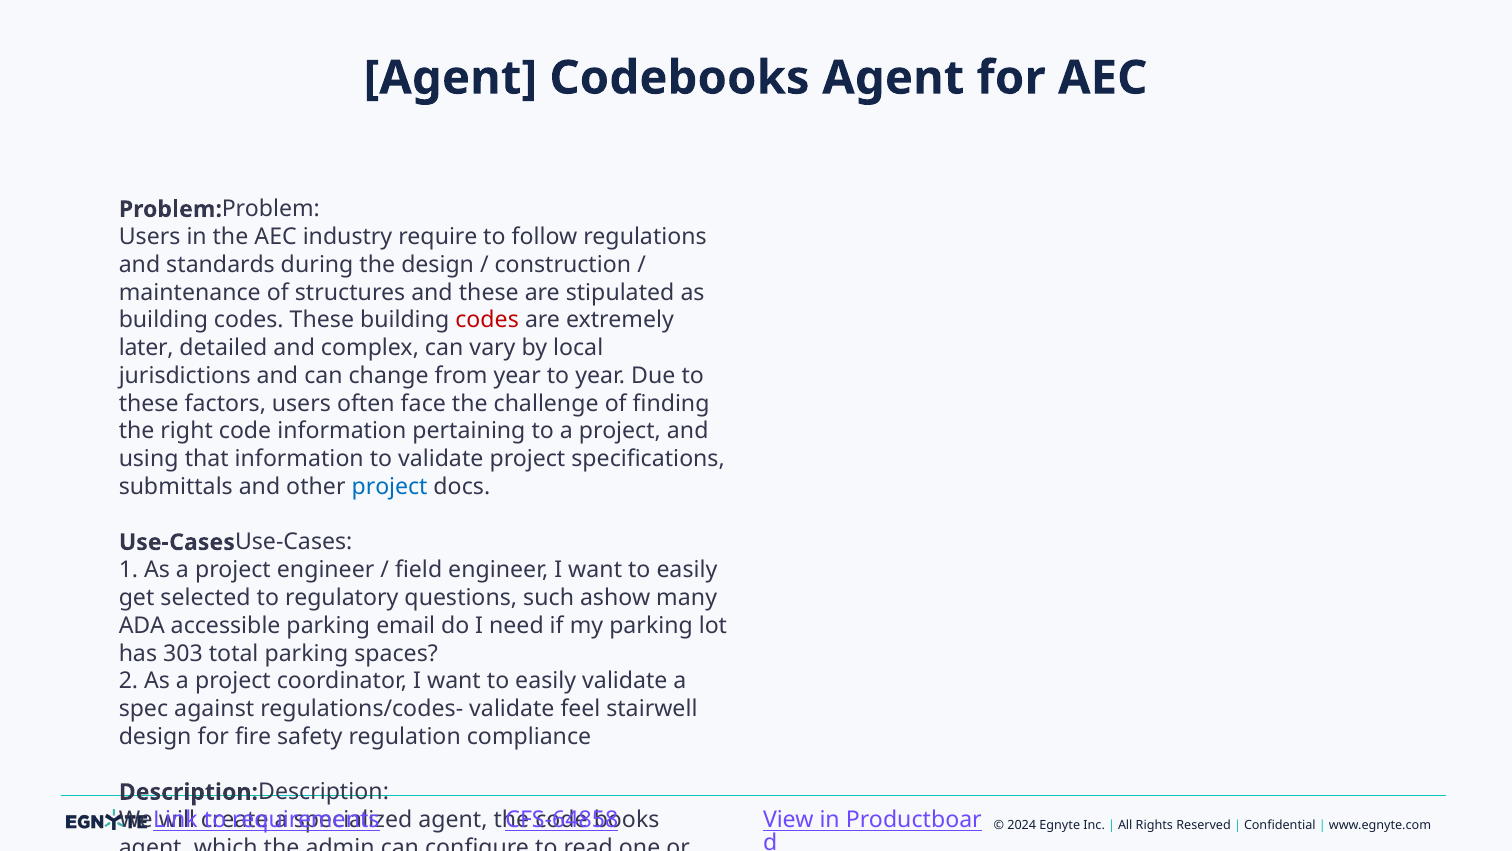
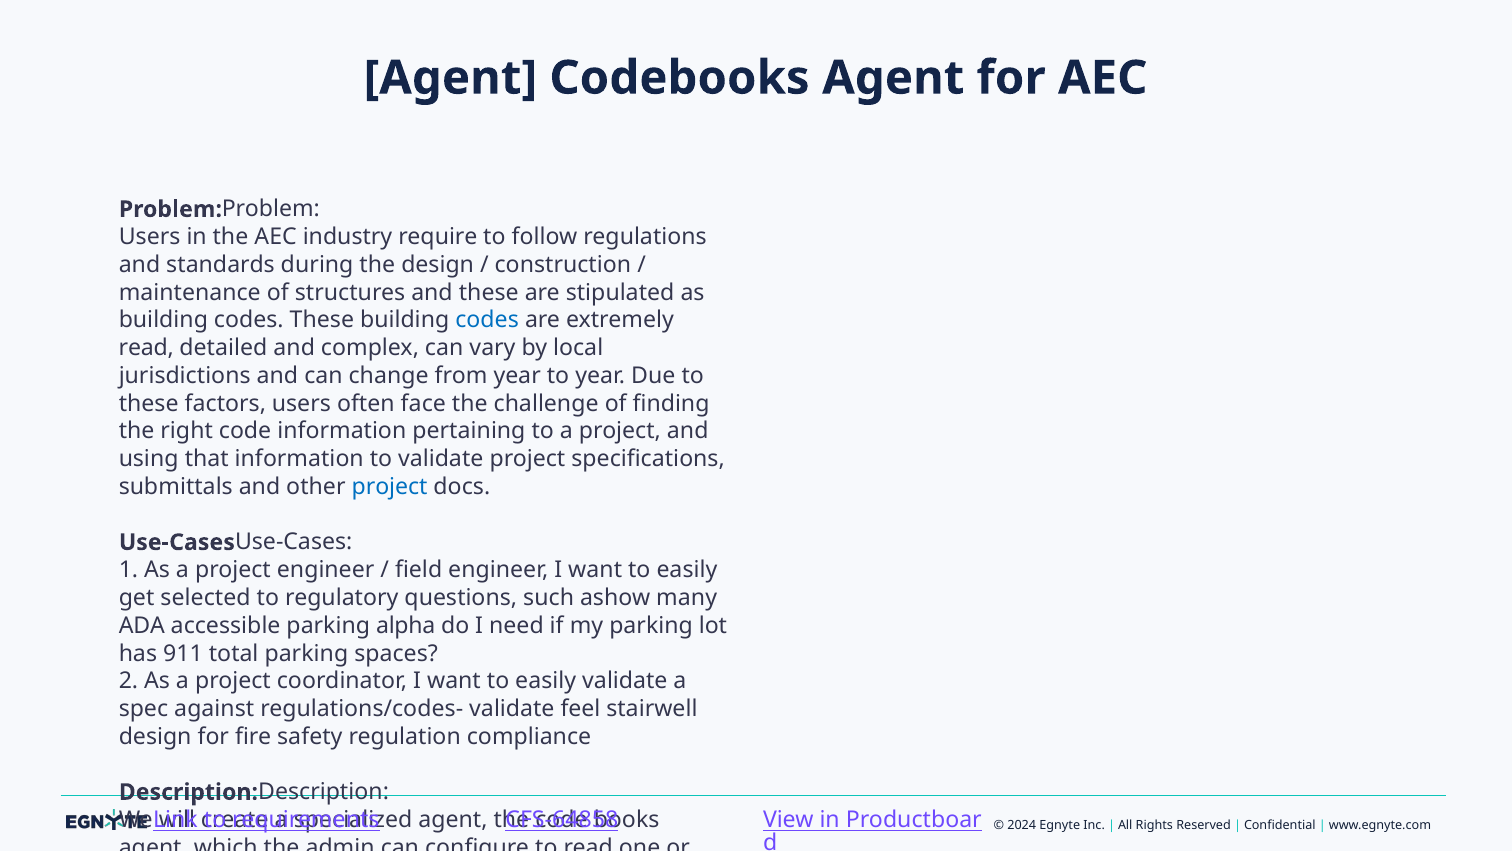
codes colour: red -> blue (487, 320)
later: later -> read (146, 348)
email: email -> alpha (406, 625)
303: 303 -> 911 (183, 653)
